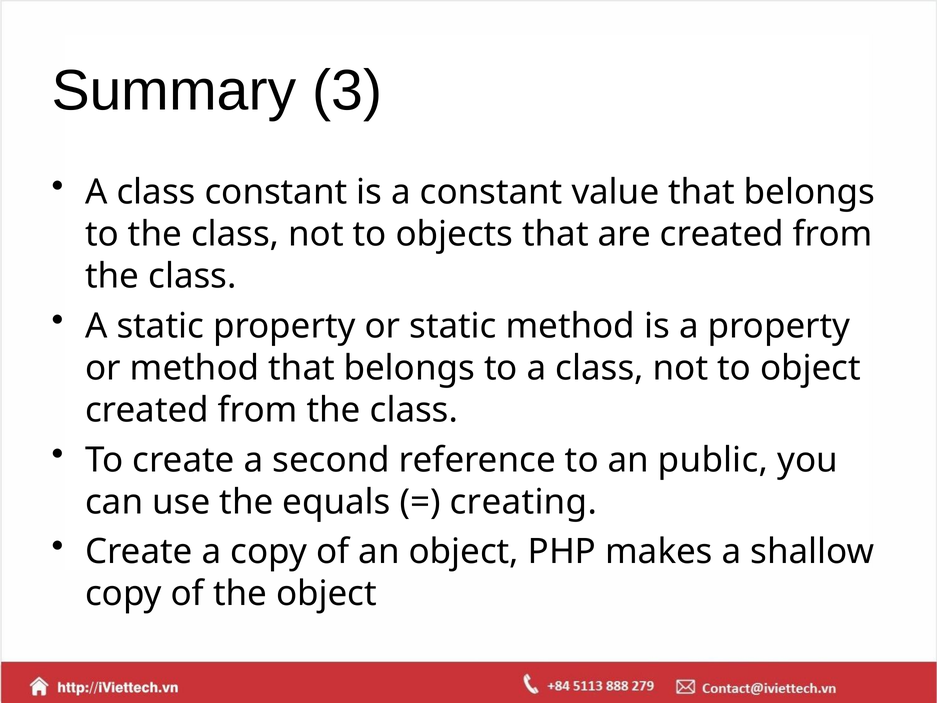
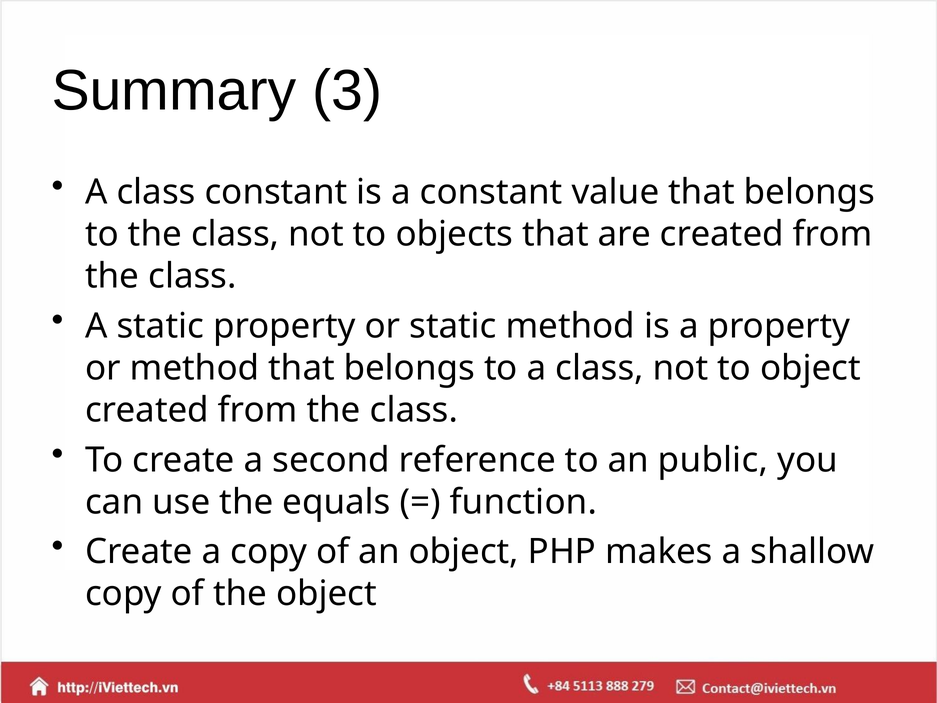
creating: creating -> function (523, 502)
